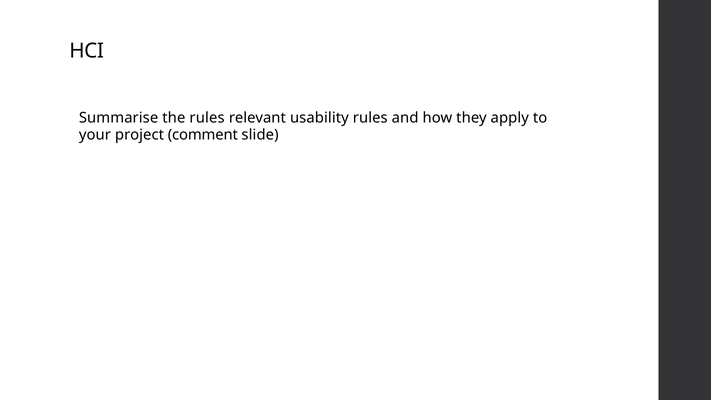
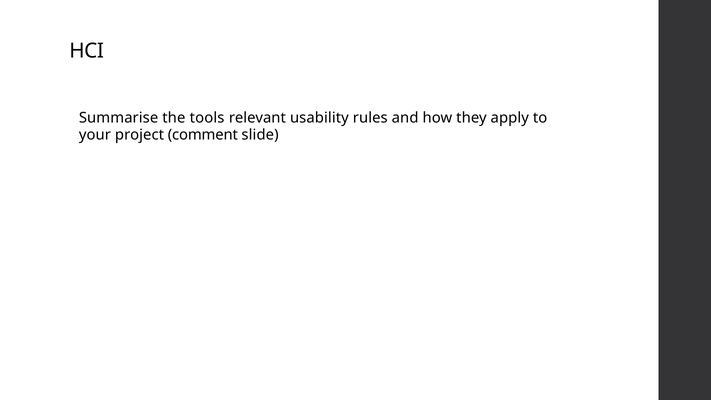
the rules: rules -> tools (207, 118)
